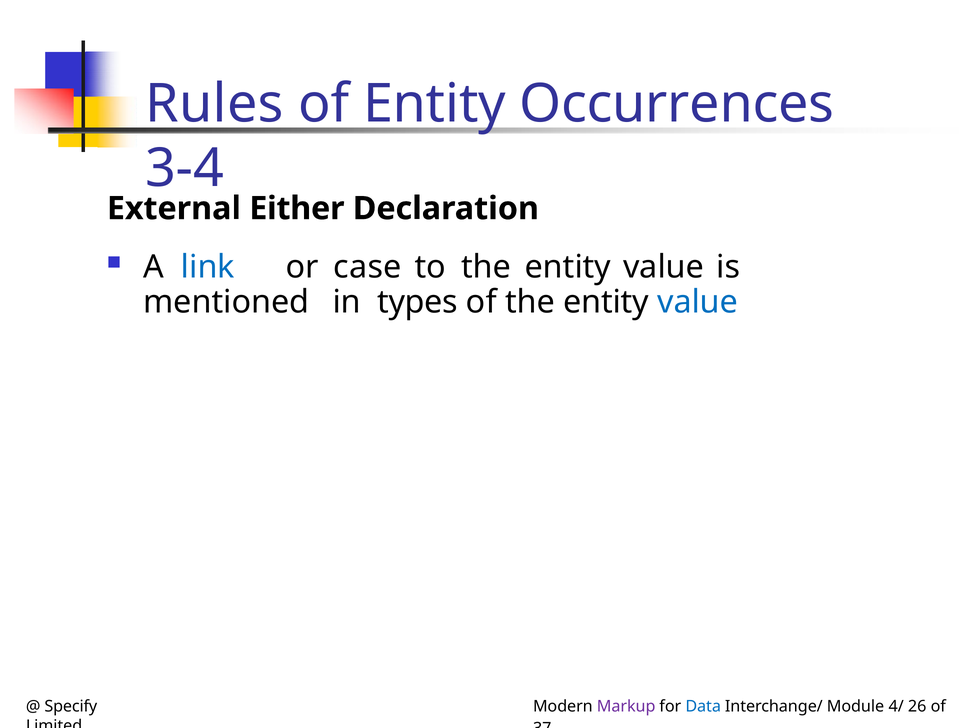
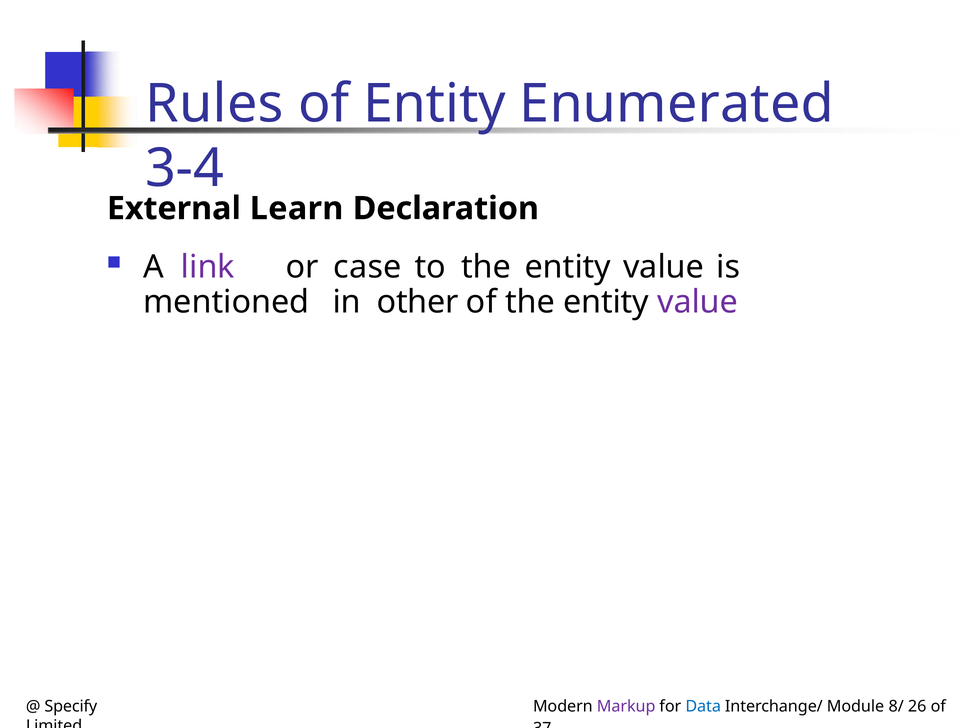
Occurrences: Occurrences -> Enumerated (677, 104)
Either: Either -> Learn (297, 209)
link colour: blue -> purple (208, 267)
types: types -> other (418, 302)
value colour: blue -> purple (698, 302)
4/: 4/ -> 8/ (896, 707)
